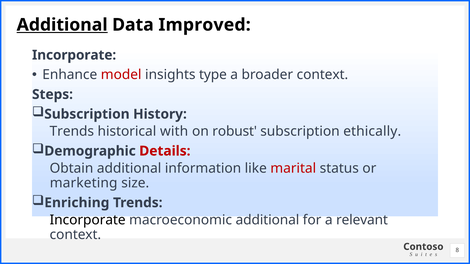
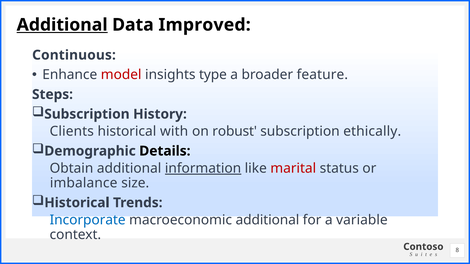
Incorporate: Incorporate -> Continuous (74, 55)
broader context: context -> feature (322, 75)
Trends: Trends -> Clients (72, 132)
Details colour: red -> black (165, 151)
information underline: none -> present (203, 168)
marketing: marketing -> imbalance (84, 183)
Enriching: Enriching -> Historical (77, 203)
Incorporate colour: black -> blue (88, 220)
relevant: relevant -> variable (362, 220)
